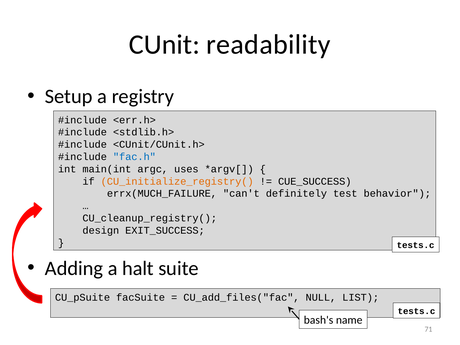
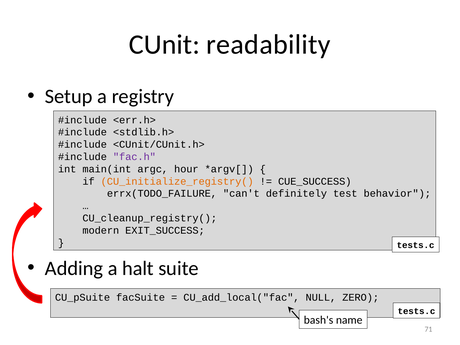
fac.h colour: blue -> purple (134, 157)
uses: uses -> hour (186, 169)
errx(MUCH_FAILURE: errx(MUCH_FAILURE -> errx(TODO_FAILURE (162, 194)
design: design -> modern (101, 230)
CU_add_files("fac: CU_add_files("fac -> CU_add_local("fac (241, 298)
LIST: LIST -> ZERO (361, 298)
